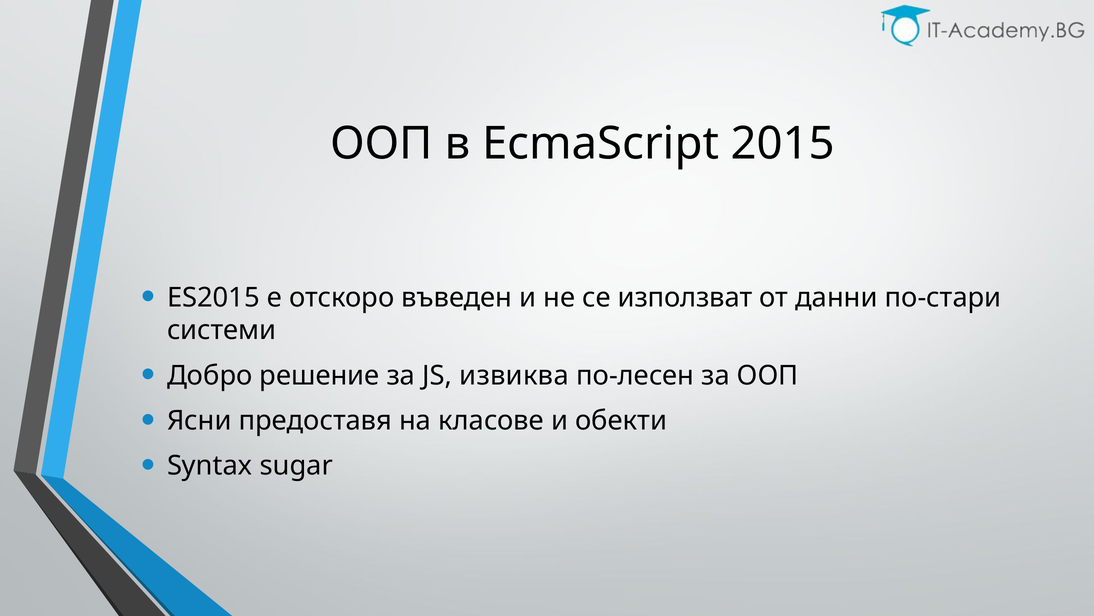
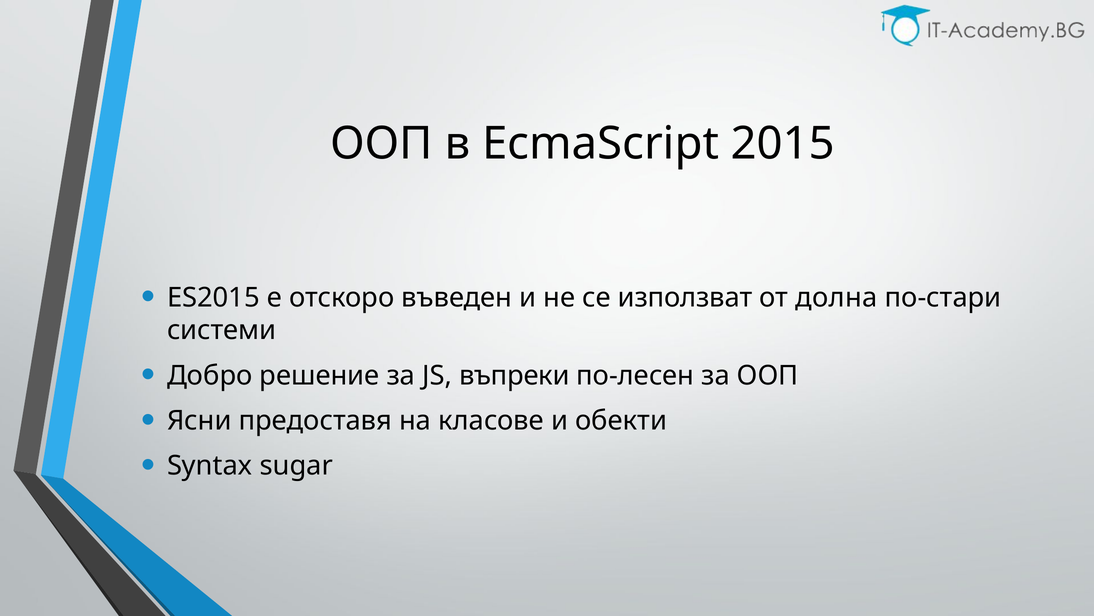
данни: данни -> долна (836, 297)
извиква: извиква -> въпреки (514, 375)
